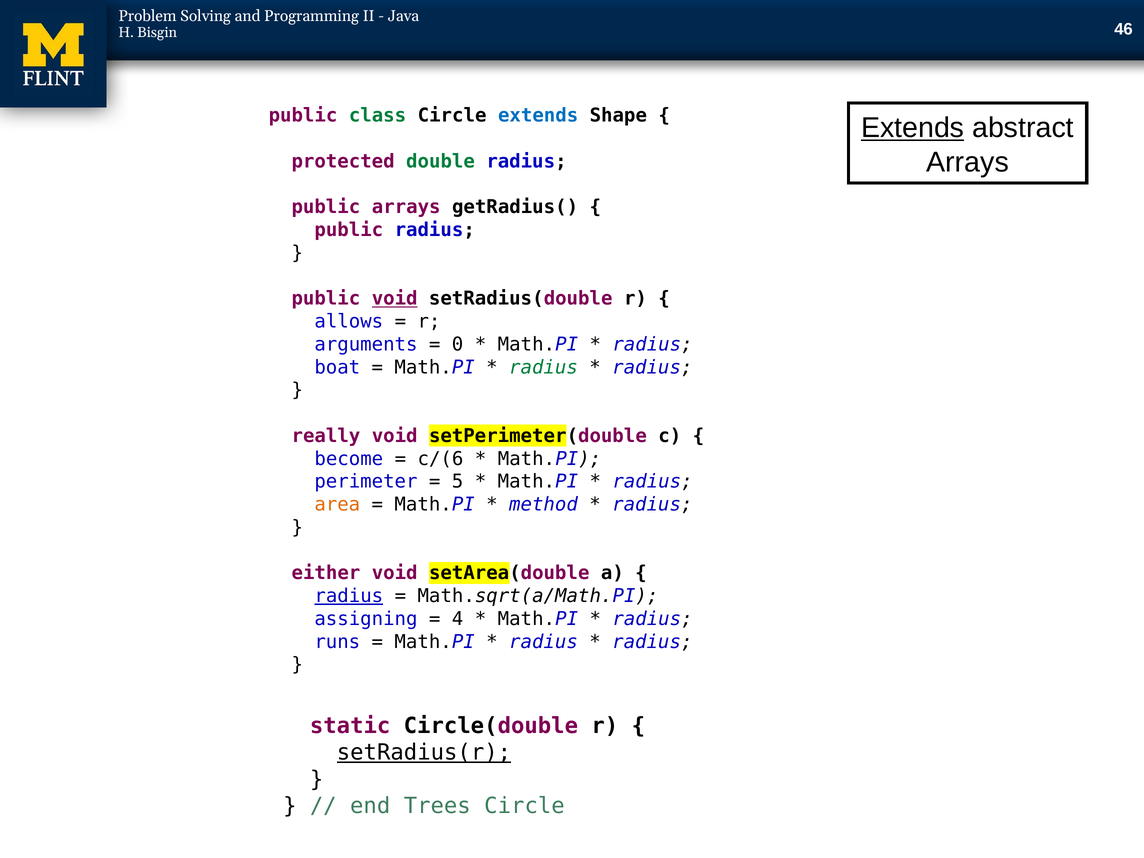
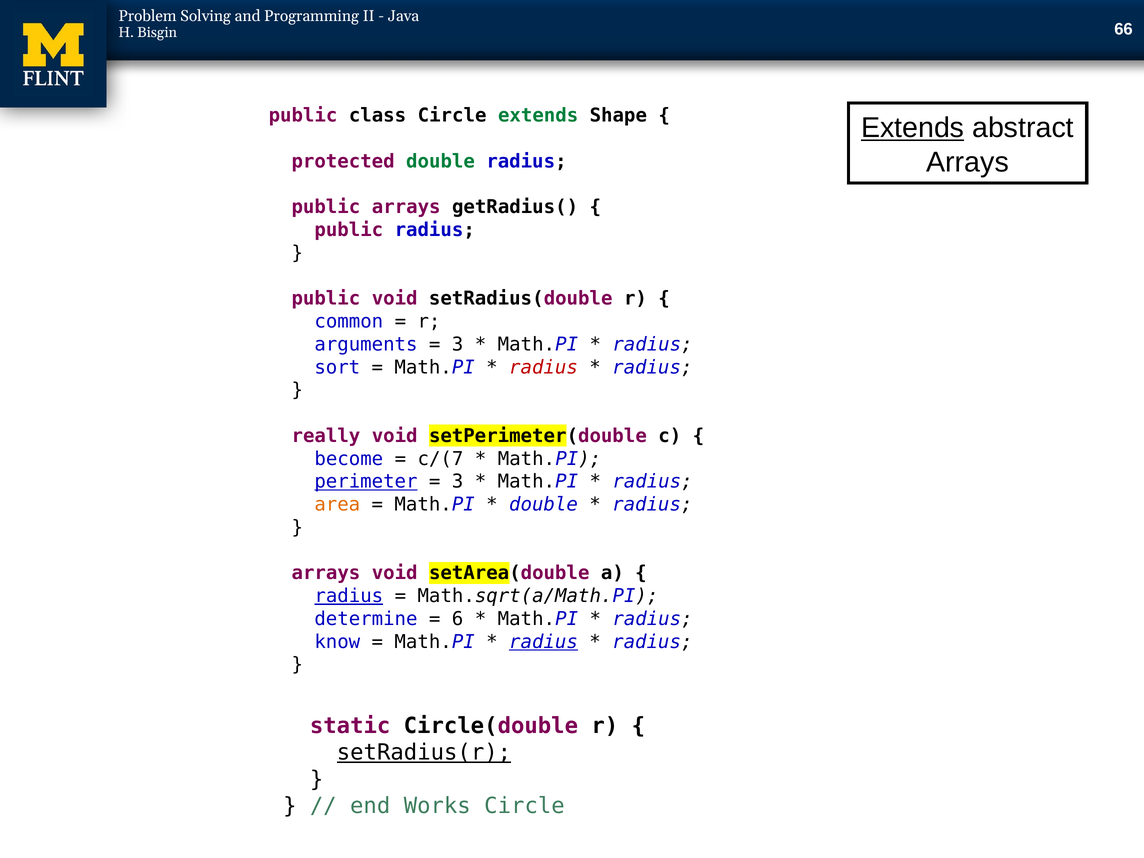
46: 46 -> 66 (1124, 29)
class colour: green -> black (378, 116)
extends colour: blue -> green (538, 116)
void underline: present -> none (395, 299)
allows: allows -> common (349, 322)
0: 0 -> 3 (458, 344)
boat: boat -> sort (337, 367)
radius colour: green -> red (543, 367)
c/(6: c/(6 -> c/(7 (440, 459)
perimeter underline: none -> present (366, 482)
5: 5 -> 3 (458, 482)
method: method -> double (543, 505)
either: either -> arrays (326, 573)
assigning: assigning -> determine (366, 619)
4: 4 -> 6 (458, 619)
runs: runs -> know (337, 642)
radius underline: none -> present (543, 642)
Trees: Trees -> Works (437, 806)
